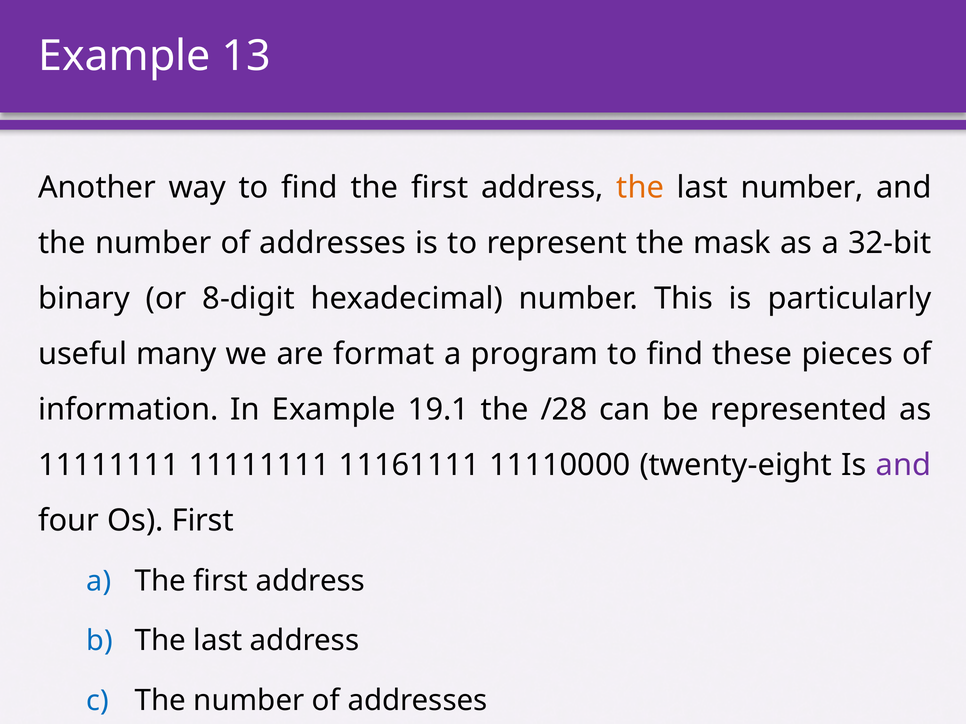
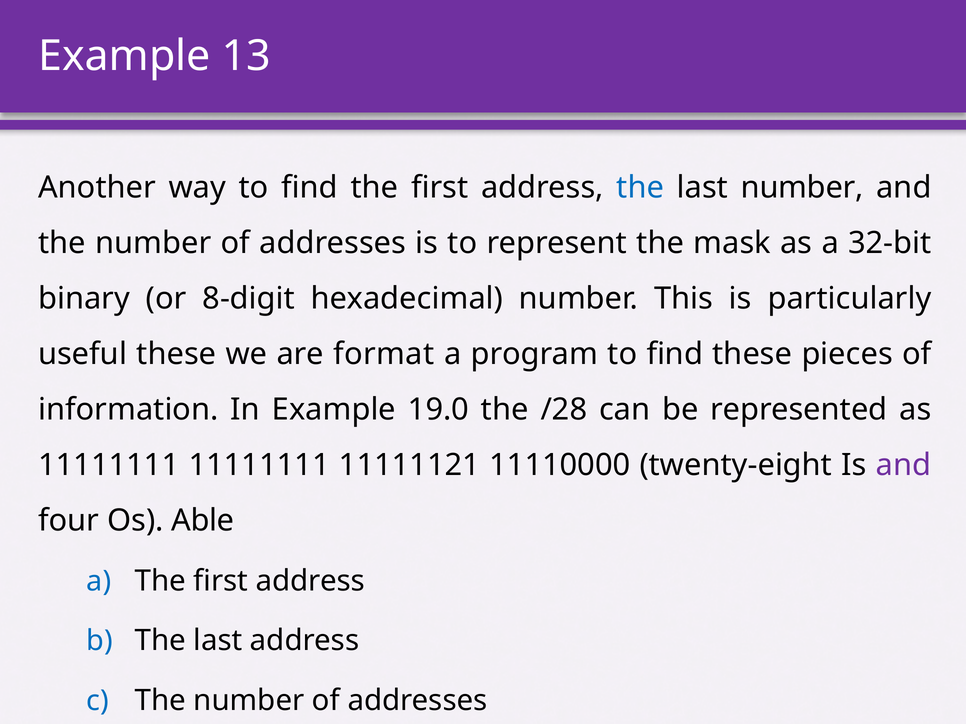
the colour: orange -> blue (640, 188)
useful many: many -> these (176, 354)
19.1: 19.1 -> 19.0 (438, 410)
11161111: 11161111 -> 11111121 (409, 465)
Os First: First -> Able (203, 521)
